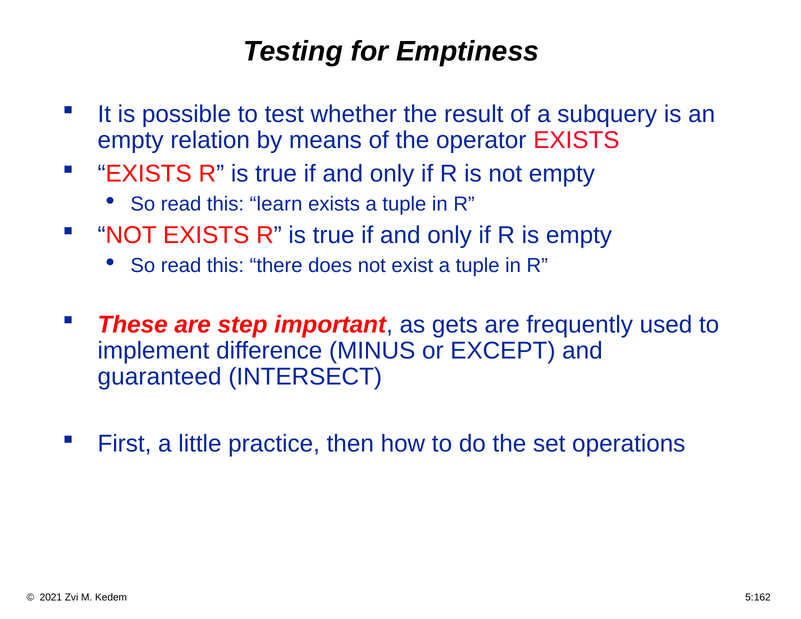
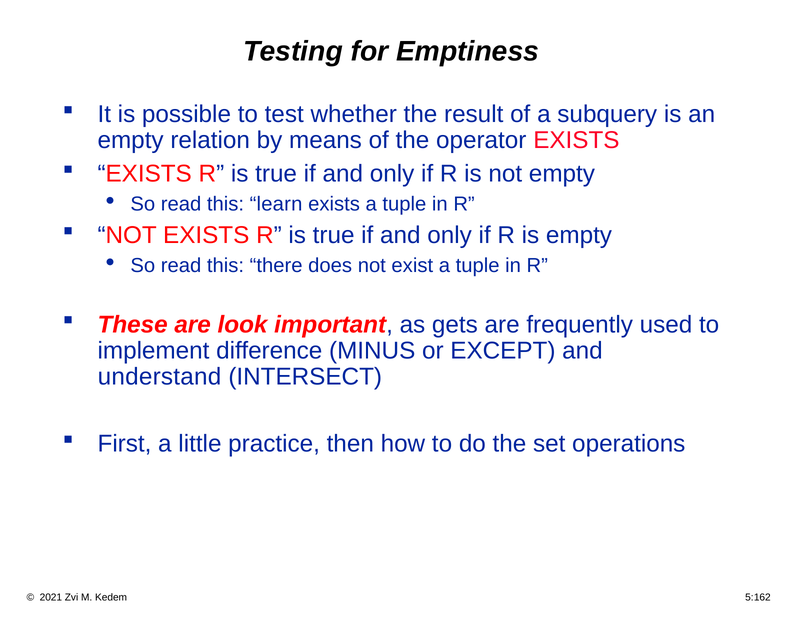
step: step -> look (243, 325)
guaranteed: guaranteed -> understand (159, 377)
